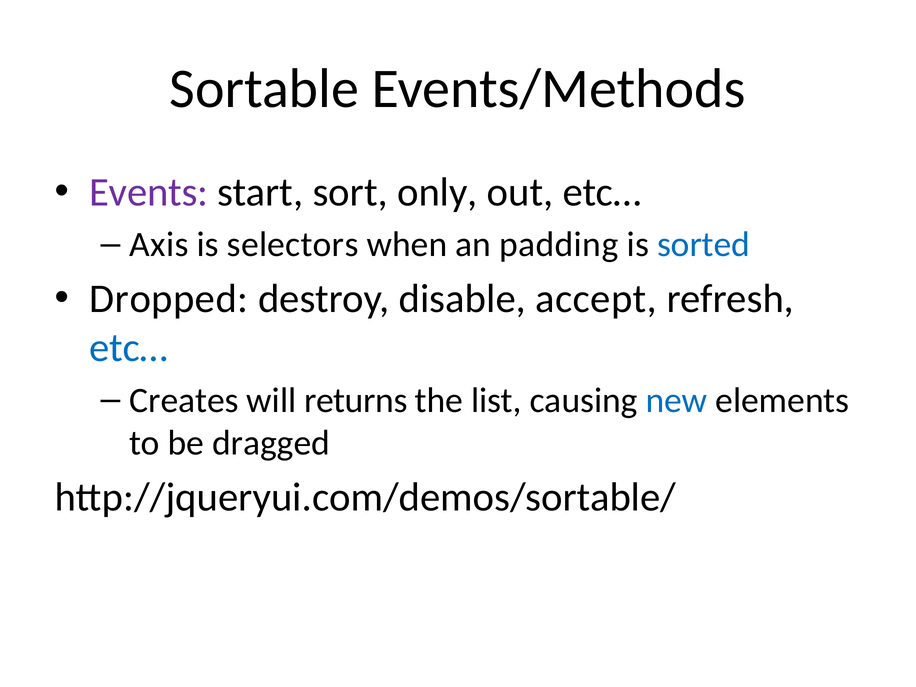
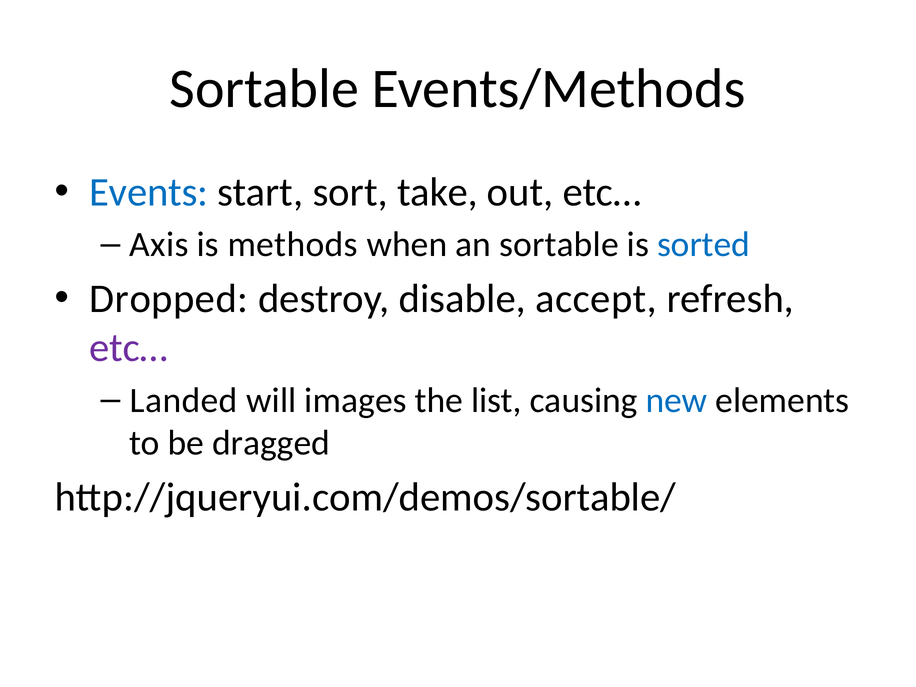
Events colour: purple -> blue (149, 192)
only: only -> take (438, 192)
selectors: selectors -> methods (293, 245)
an padding: padding -> sortable (559, 245)
etc… colour: blue -> purple (129, 348)
Creates: Creates -> Landed (184, 400)
returns: returns -> images (356, 400)
